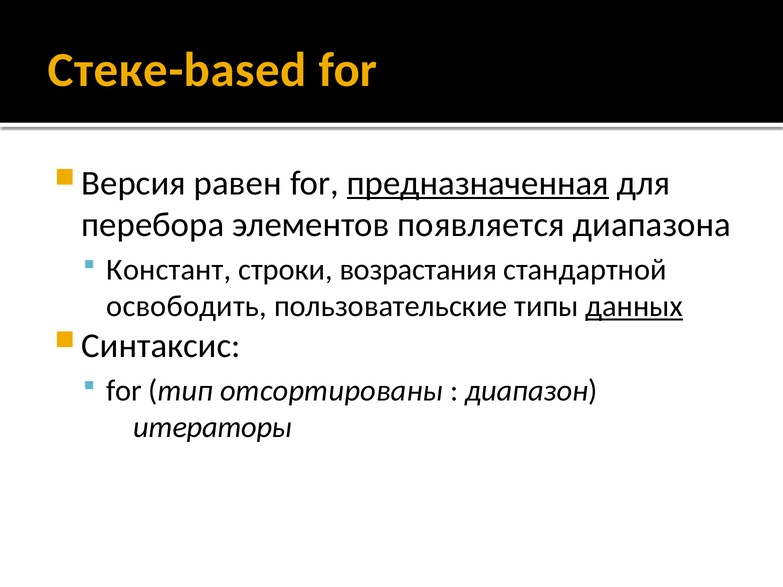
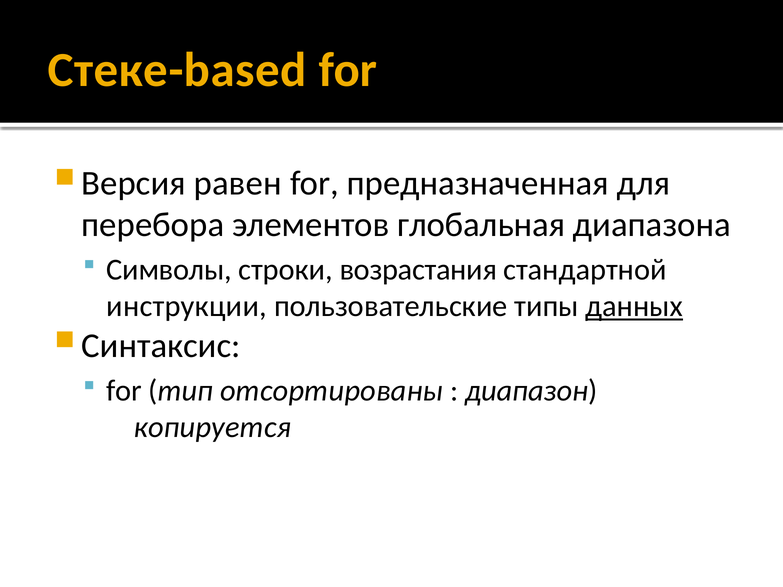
предназначенная underline: present -> none (478, 183)
появляется: появляется -> глобальная (481, 225)
Констант: Констант -> Символы (169, 270)
освободить: освободить -> инструкции (187, 306)
итераторы: итераторы -> копируется (213, 427)
